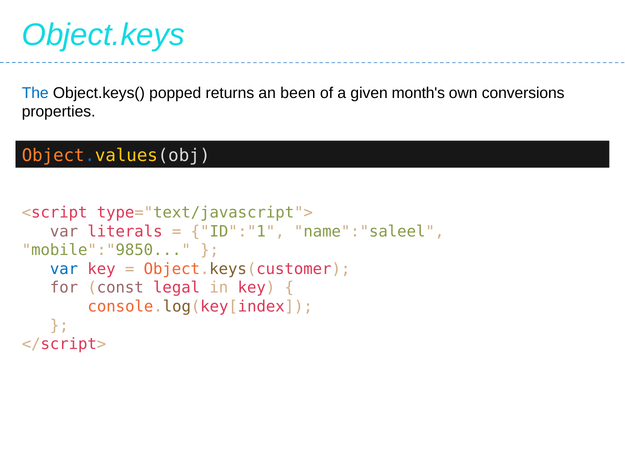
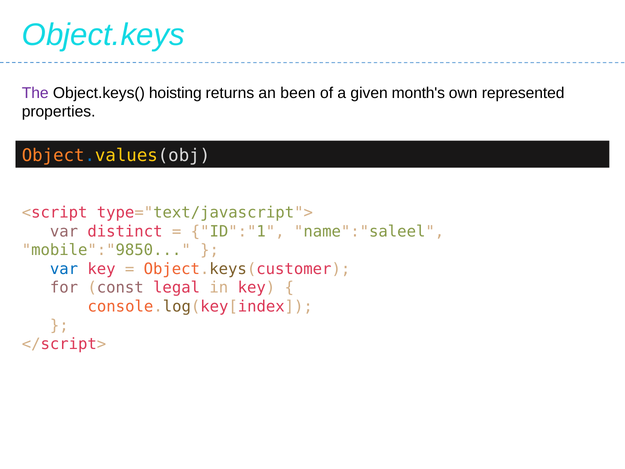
The colour: blue -> purple (35, 93)
popped: popped -> hoisting (175, 93)
conversions: conversions -> represented (523, 93)
literals: literals -> distinct (125, 231)
